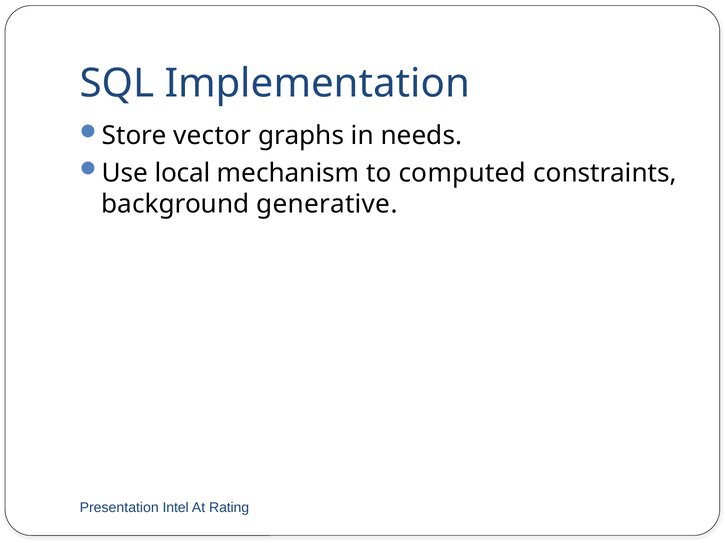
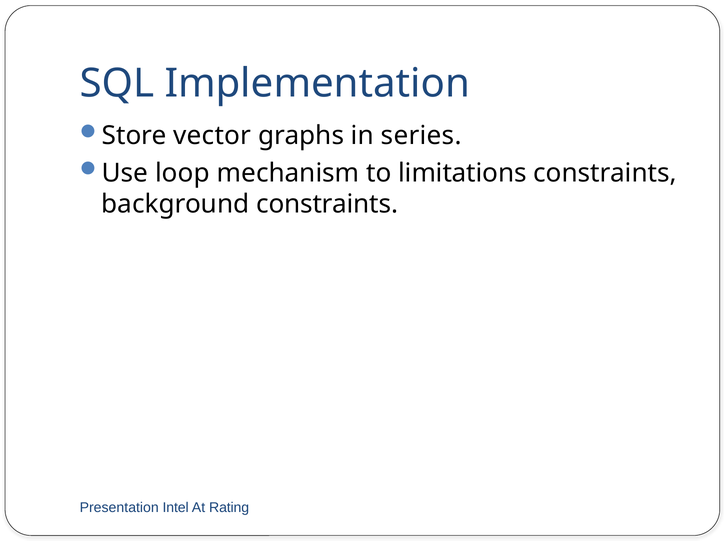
needs: needs -> series (421, 136)
local: local -> loop (182, 173)
computed: computed -> limitations (463, 173)
background generative: generative -> constraints (327, 205)
